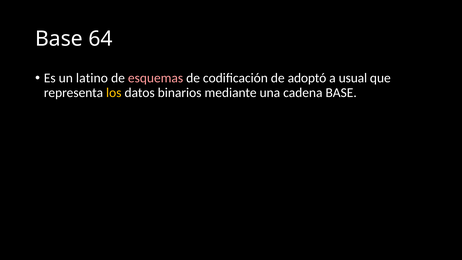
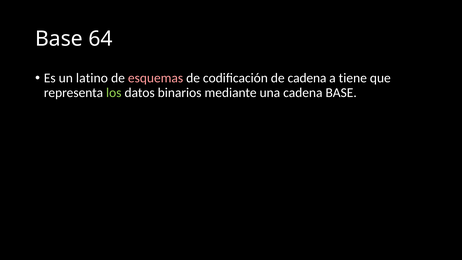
de adoptó: adoptó -> cadena (307, 78)
usual: usual -> tiene (353, 78)
los colour: yellow -> light green (114, 93)
